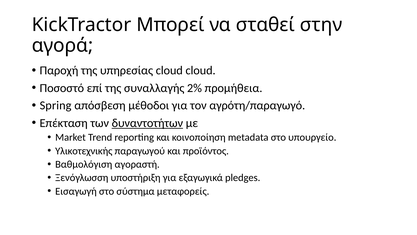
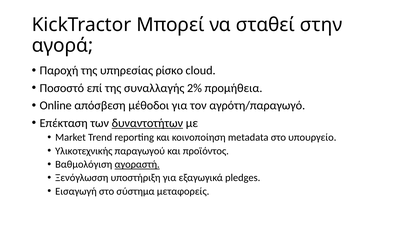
υπηρεσίας cloud: cloud -> ρίσκο (169, 70)
Spring: Spring -> Online (56, 105)
αγοραστή underline: none -> present (137, 164)
